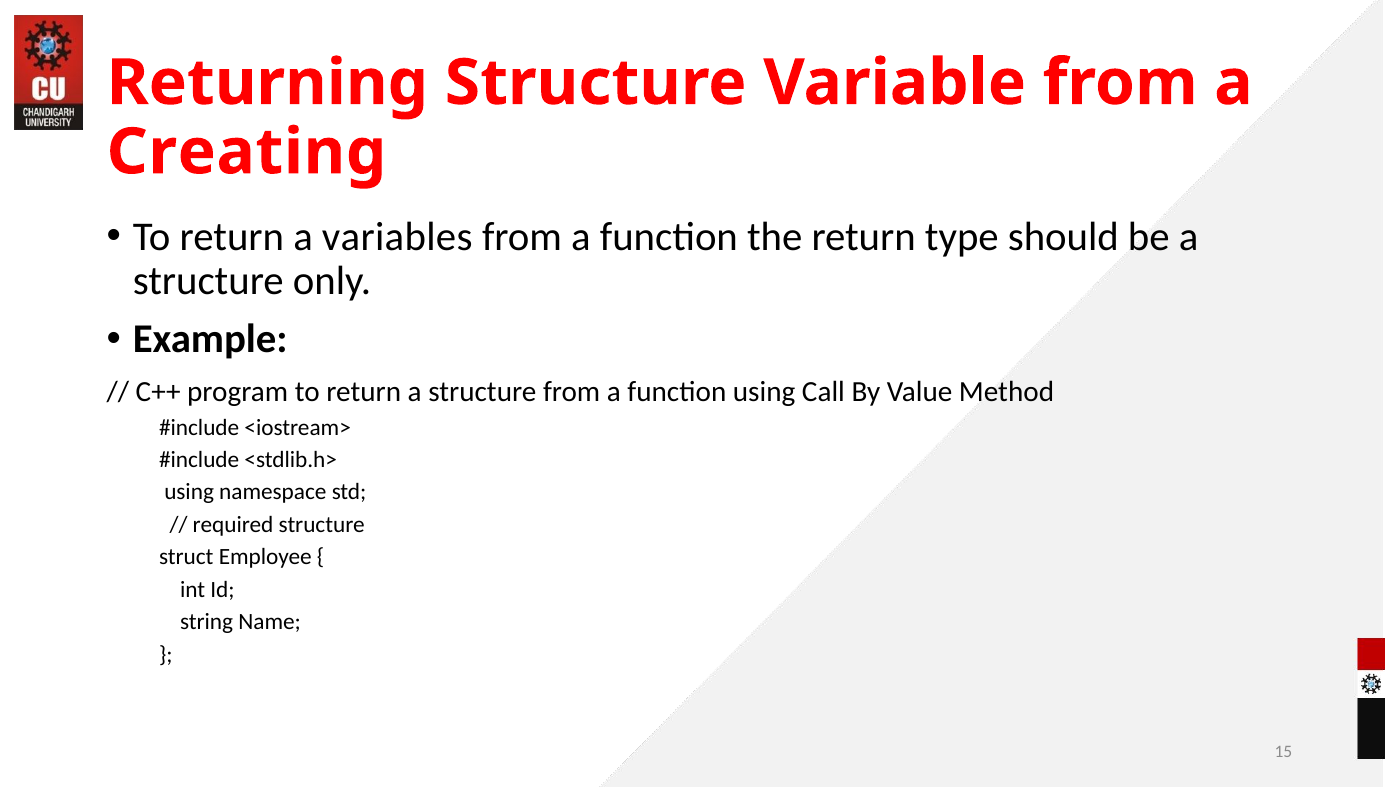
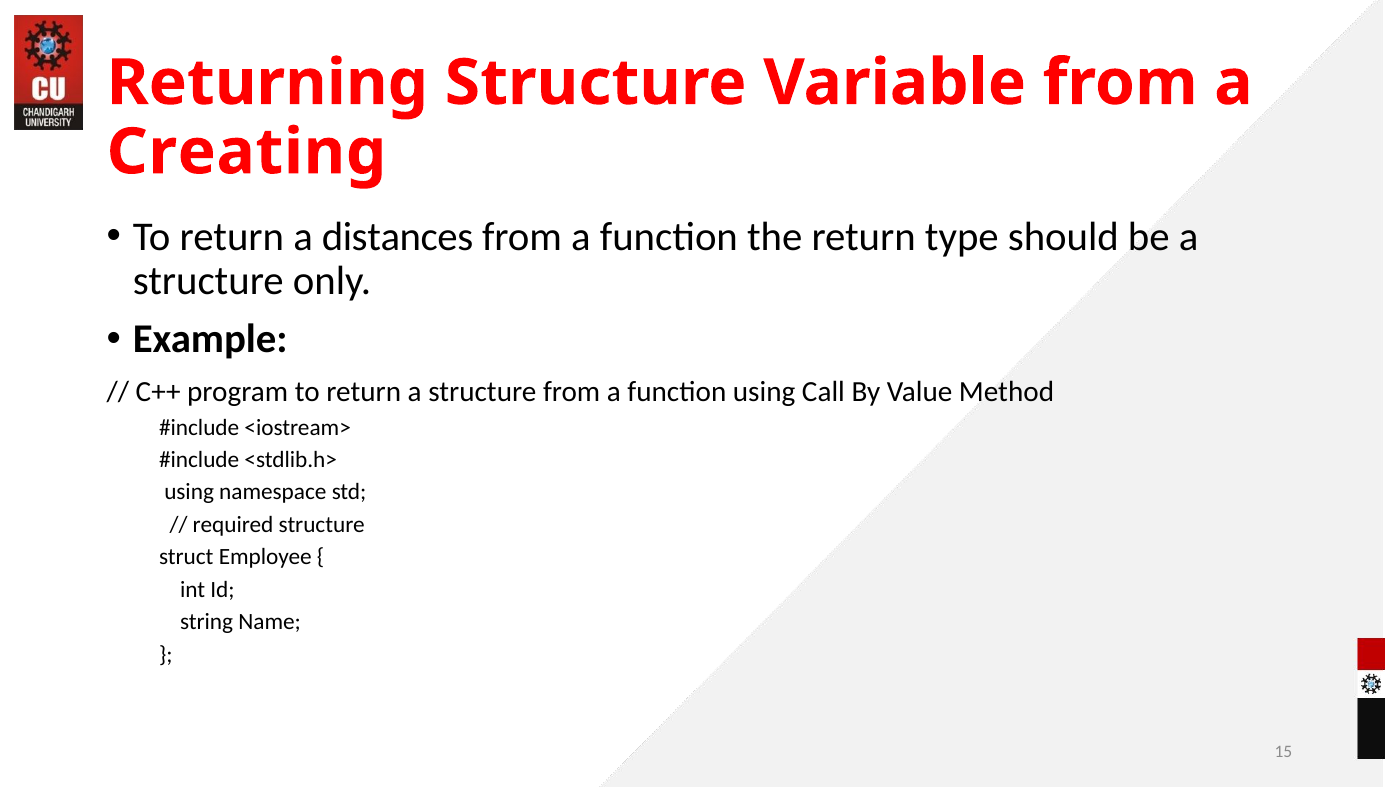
variables: variables -> distances (398, 237)
